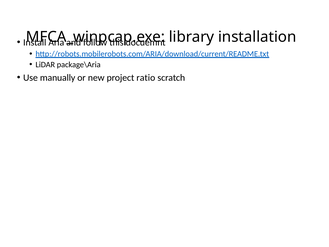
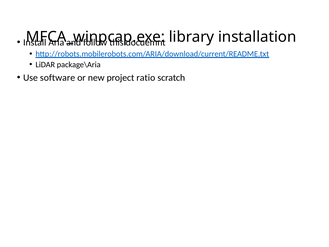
manually: manually -> software (58, 78)
